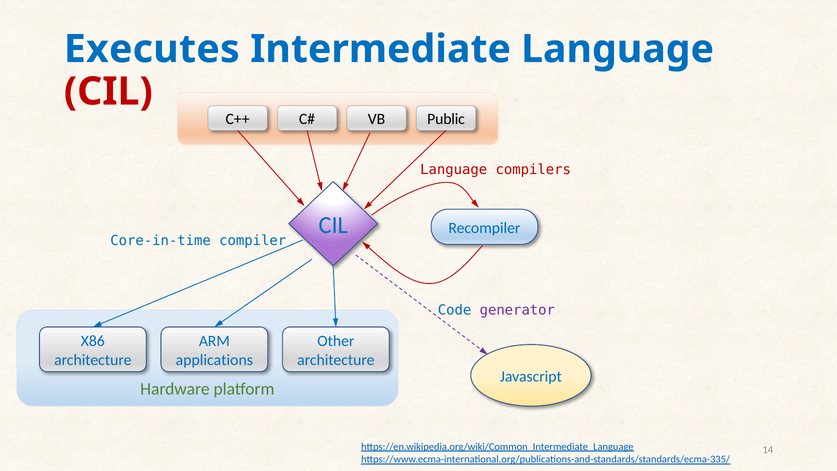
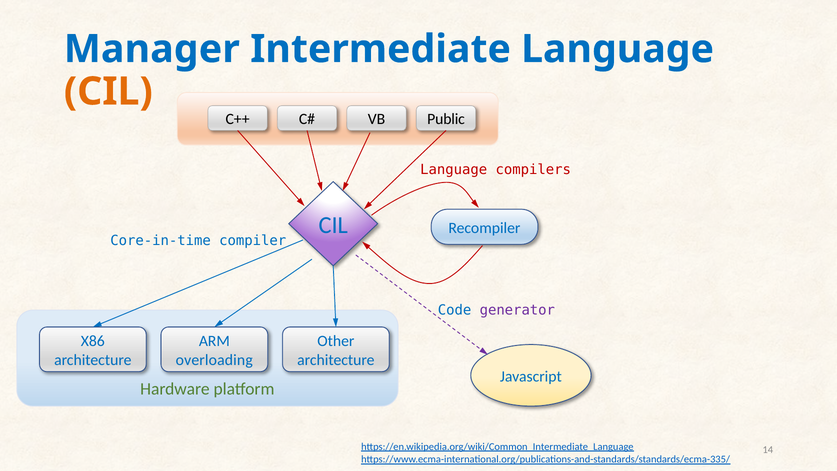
Executes: Executes -> Manager (152, 49)
CIL colour: red -> orange (108, 92)
applications: applications -> overloading (214, 360)
